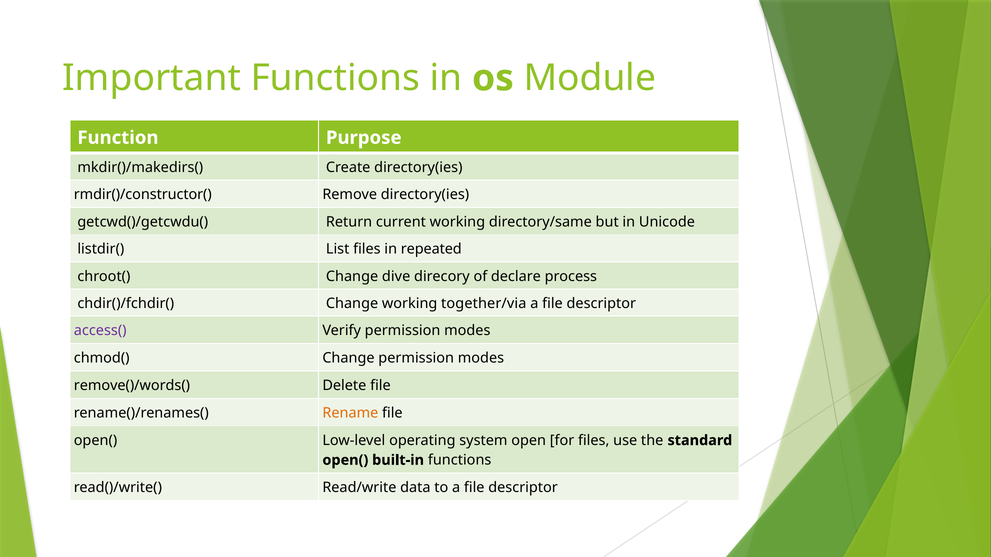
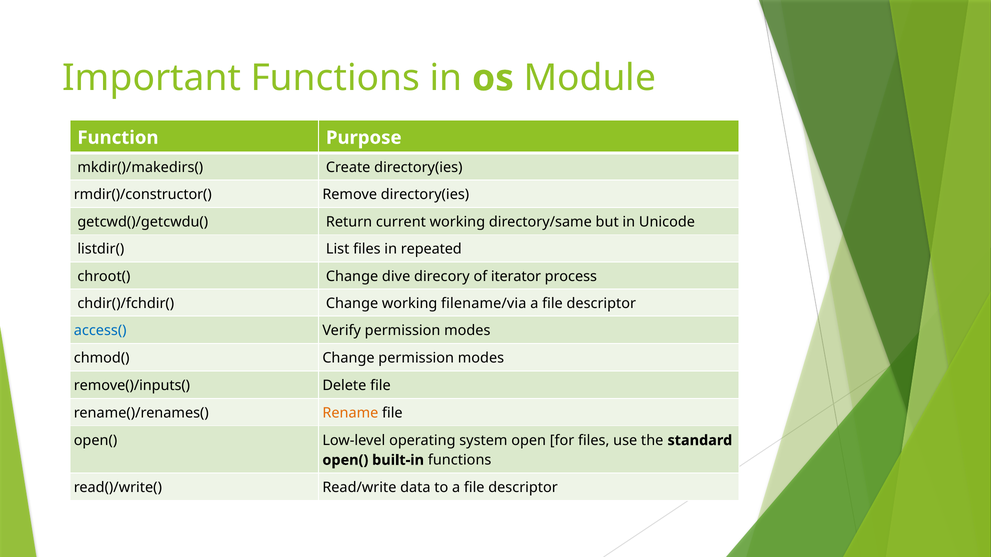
declare: declare -> iterator (516, 276)
together/via: together/via -> filename/via (484, 304)
access( colour: purple -> blue (100, 331)
remove()/words(: remove()/words( -> remove()/inputs( (132, 386)
